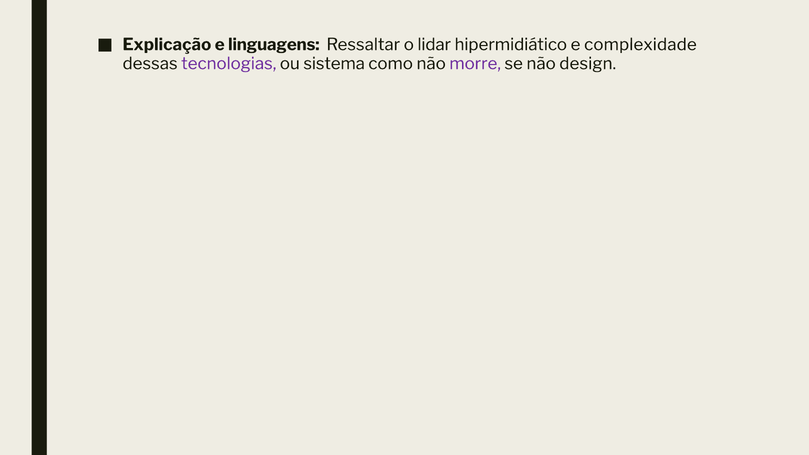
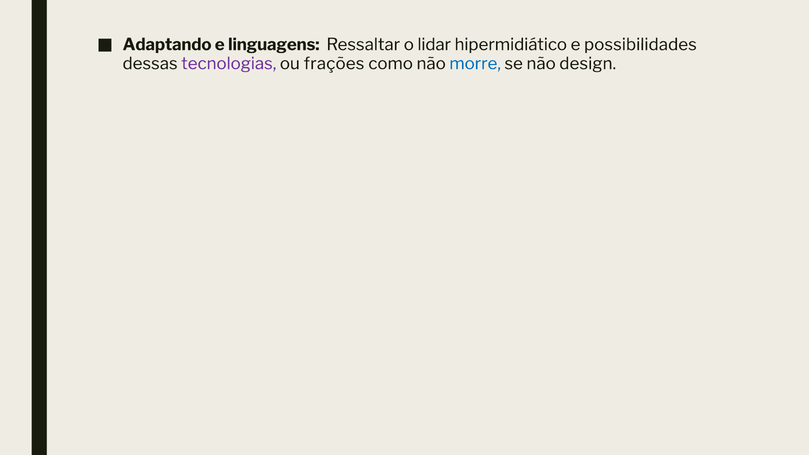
Explicação: Explicação -> Adaptando (167, 45)
complexidade: complexidade -> possibilidades (640, 45)
sistema: sistema -> frações (334, 64)
morre colour: purple -> blue (475, 64)
